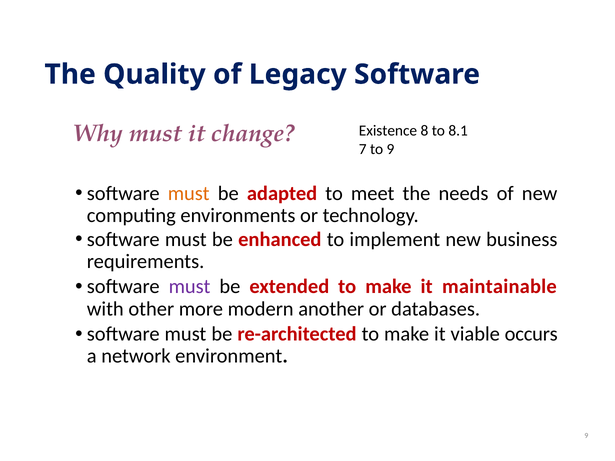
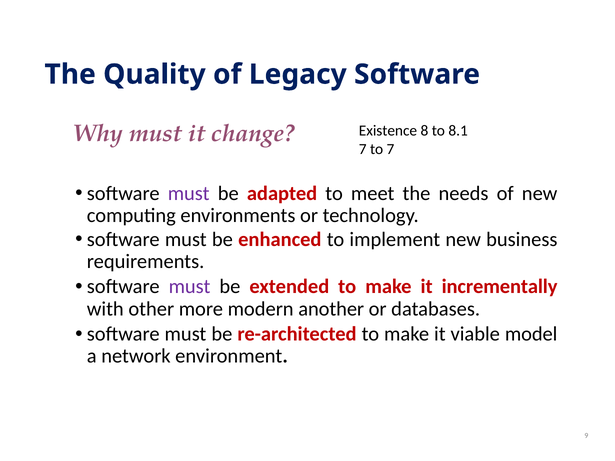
to 9: 9 -> 7 (390, 149)
must colour: orange -> purple (189, 193)
maintainable: maintainable -> incrementally (500, 287)
occurs: occurs -> model (531, 334)
